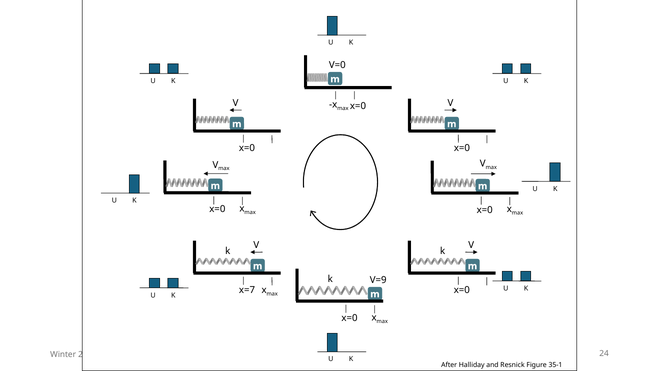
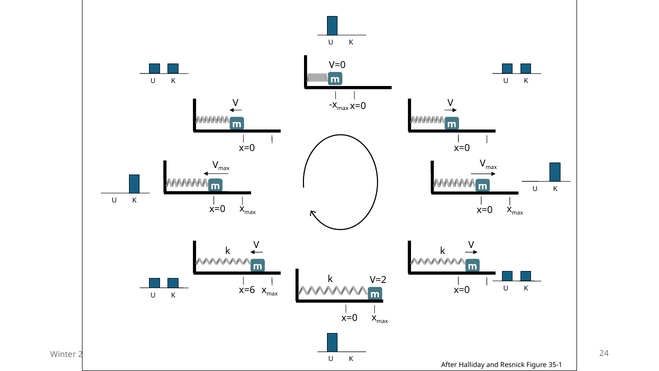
V=9: V=9 -> V=2 (378, 280)
x=7: x=7 -> x=6 (247, 290)
